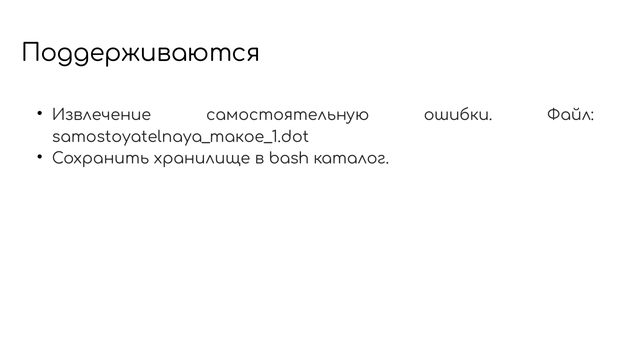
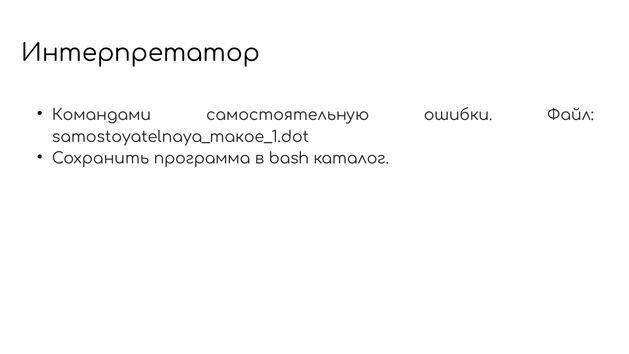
Поддерживаются: Поддерживаются -> Интерпретатор (141, 53)
Извлечение: Извлечение -> Командами (102, 115)
хранилище: хранилище -> программа (202, 159)
